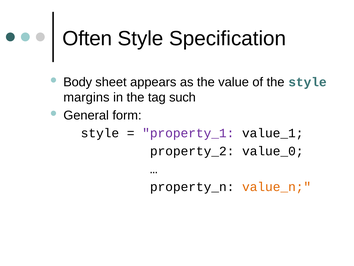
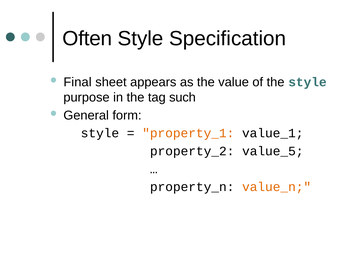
Body: Body -> Final (78, 82)
margins: margins -> purpose (87, 97)
property_1 colour: purple -> orange (188, 133)
value_0: value_0 -> value_5 (273, 151)
